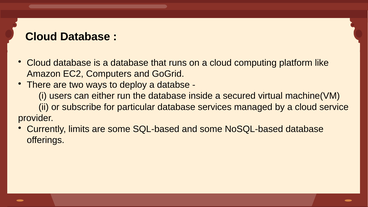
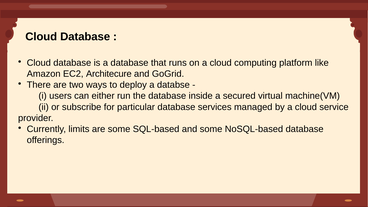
Computers: Computers -> Architecure (109, 74)
